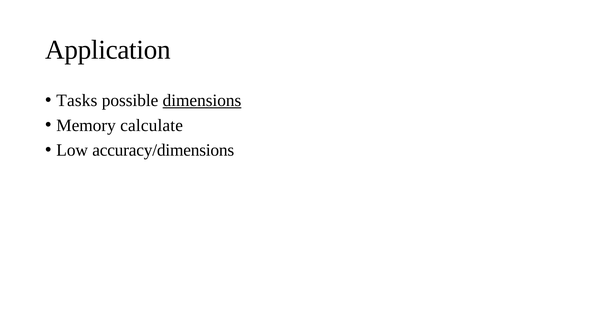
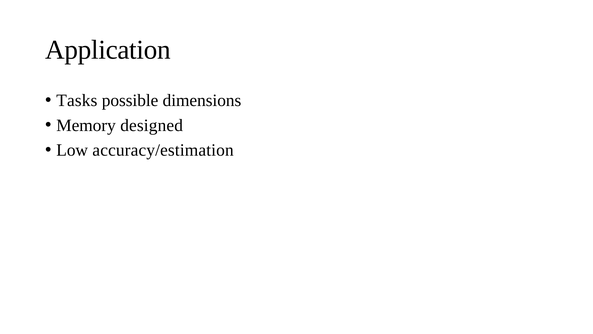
dimensions underline: present -> none (202, 100)
calculate: calculate -> designed (152, 125)
accuracy/dimensions: accuracy/dimensions -> accuracy/estimation (163, 150)
